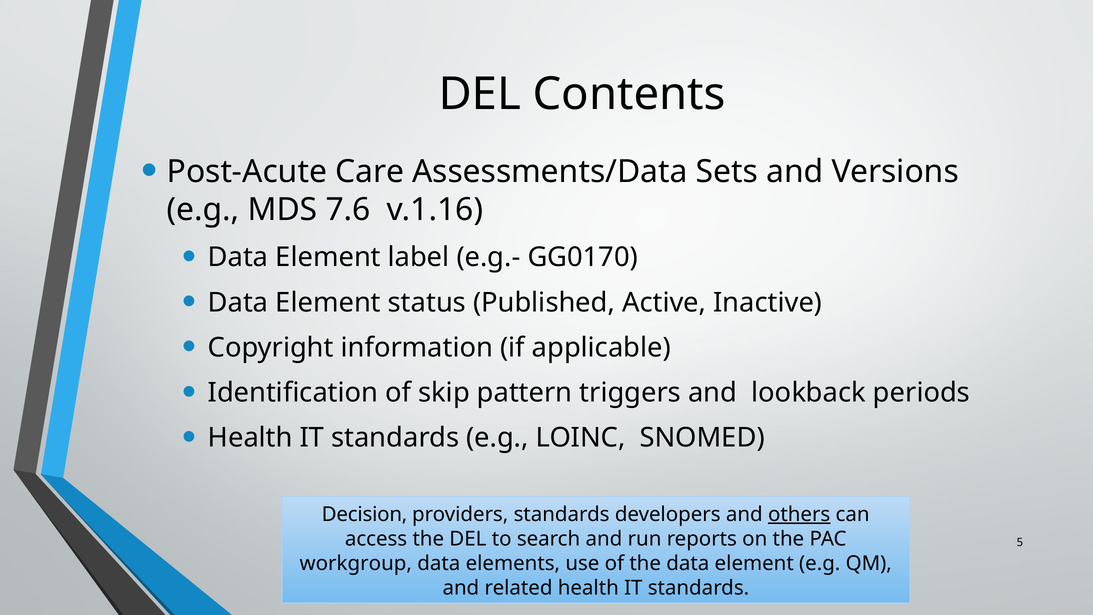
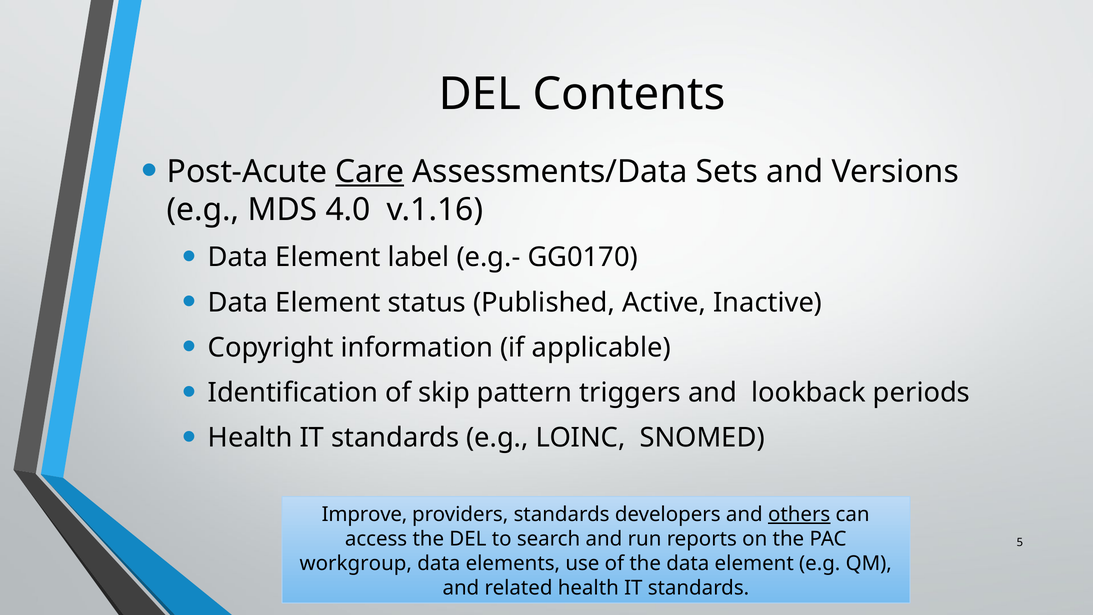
Care underline: none -> present (370, 172)
7.6: 7.6 -> 4.0 (348, 210)
Decision: Decision -> Improve (365, 514)
